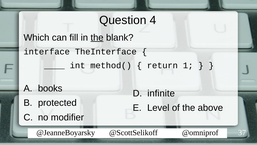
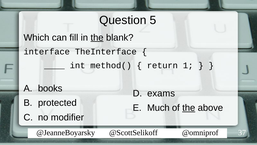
4: 4 -> 5 (153, 20)
infinite: infinite -> exams (161, 93)
Level: Level -> Much (158, 108)
the underline: none -> present (189, 108)
